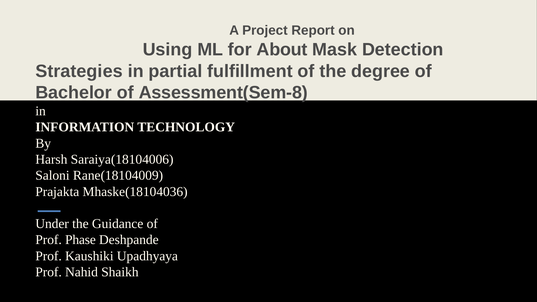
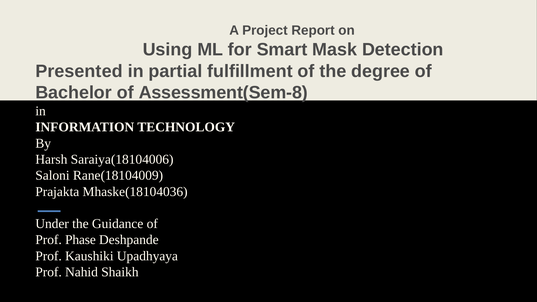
About: About -> Smart (282, 50)
Strategies: Strategies -> Presented (79, 71)
